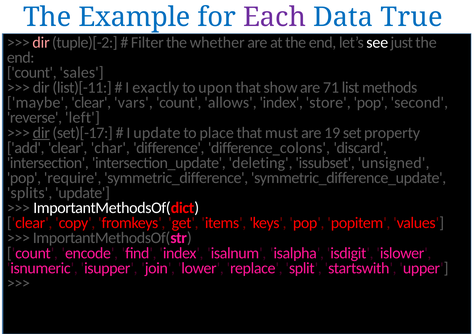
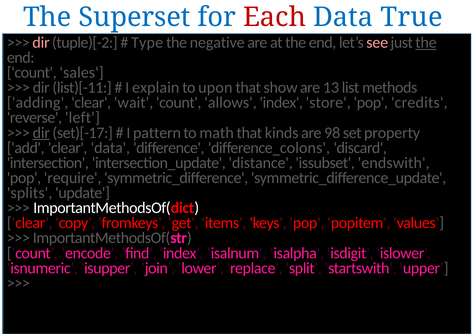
Example: Example -> Superset (135, 17)
Each colour: purple -> red (274, 17)
Filter: Filter -> Type (147, 42)
whether: whether -> negative (217, 42)
see colour: white -> pink (377, 42)
the underline: none -> present (426, 42)
exactly: exactly -> explain (156, 88)
71: 71 -> 13 (331, 88)
maybe: maybe -> adding (38, 103)
vars: vars -> wait (134, 103)
second: second -> credits (419, 103)
I update: update -> pattern (157, 133)
place: place -> math (217, 133)
must: must -> kinds (282, 133)
19: 19 -> 98 (332, 133)
clear char: char -> data (110, 148)
deleting: deleting -> distance (261, 163)
unsigned: unsigned -> endswith (394, 163)
